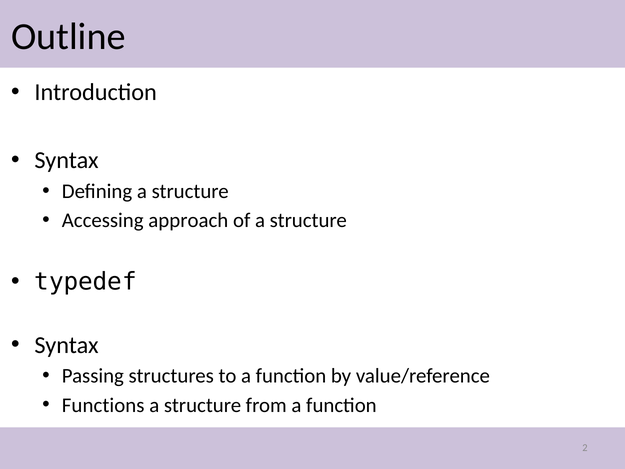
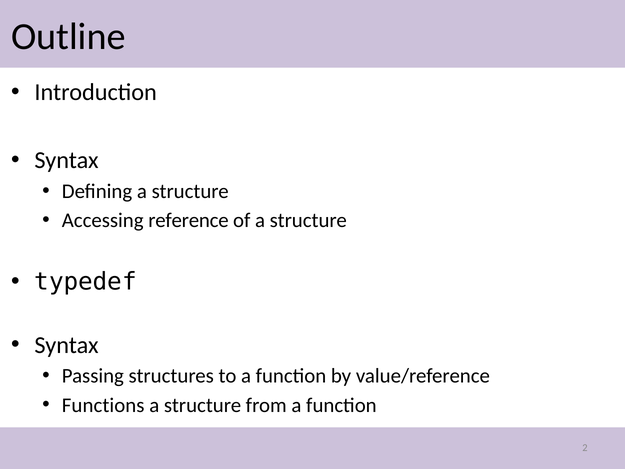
approach: approach -> reference (188, 220)
